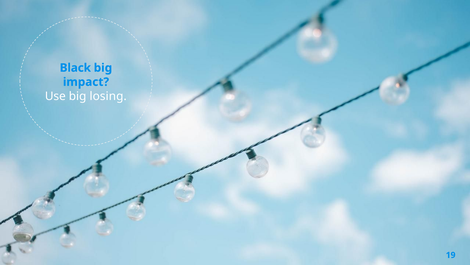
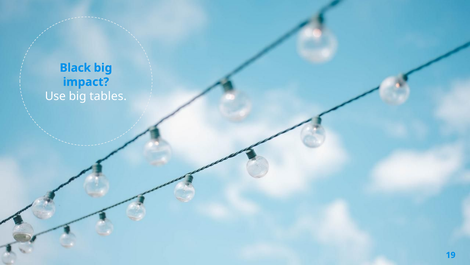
losing: losing -> tables (108, 96)
